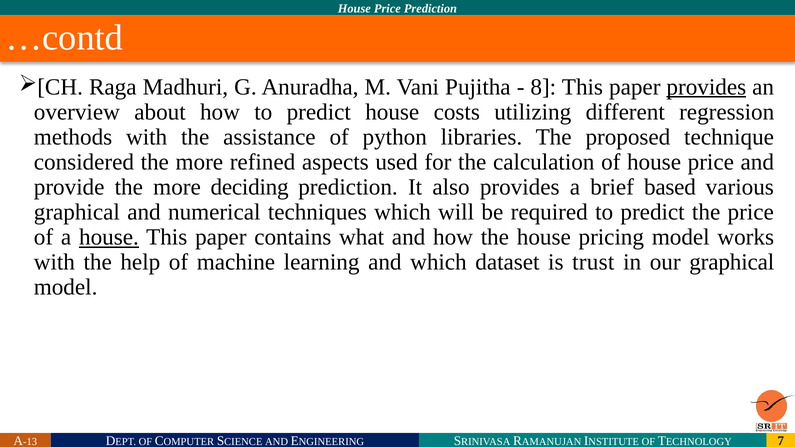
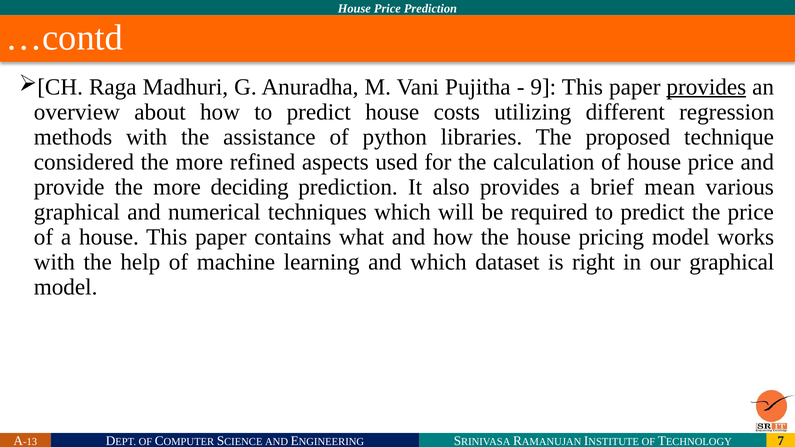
8: 8 -> 9 (543, 87)
based: based -> mean (670, 187)
house underline: present -> none (109, 237)
trust: trust -> right (593, 262)
